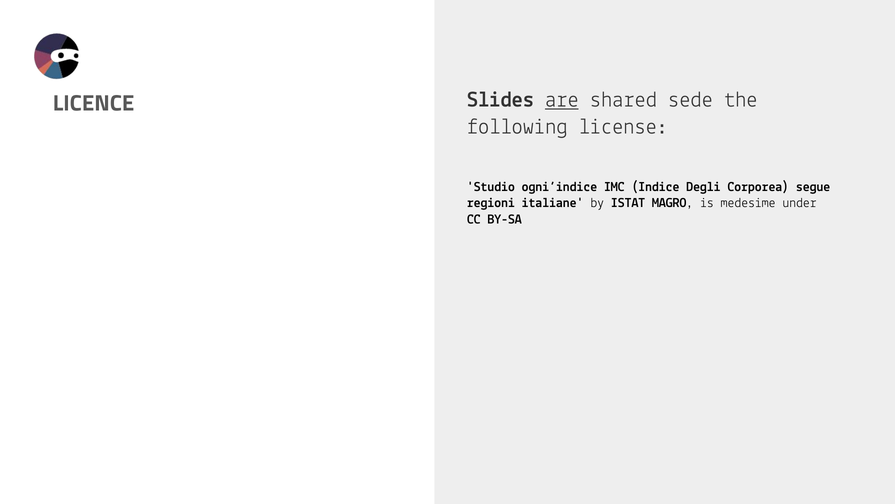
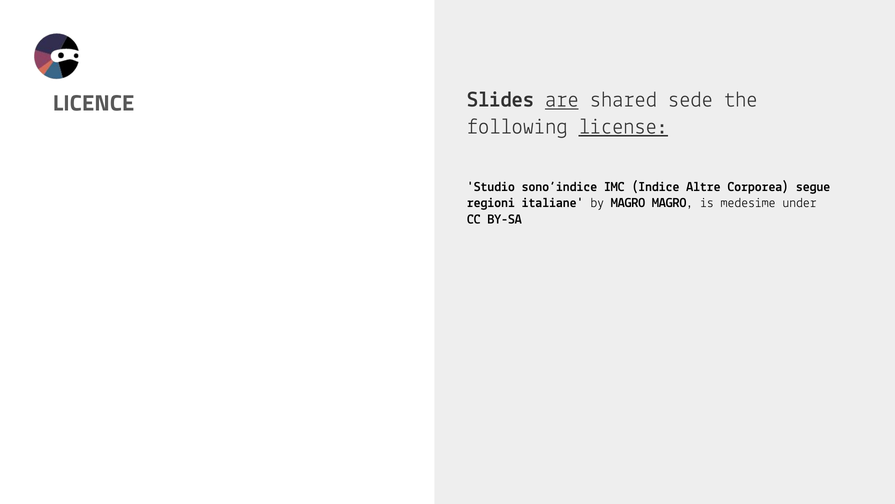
license underline: none -> present (623, 126)
ogni’indice: ogni’indice -> sono’indice (559, 186)
Degli: Degli -> Altre (703, 186)
by ISTAT: ISTAT -> MAGRO (628, 203)
